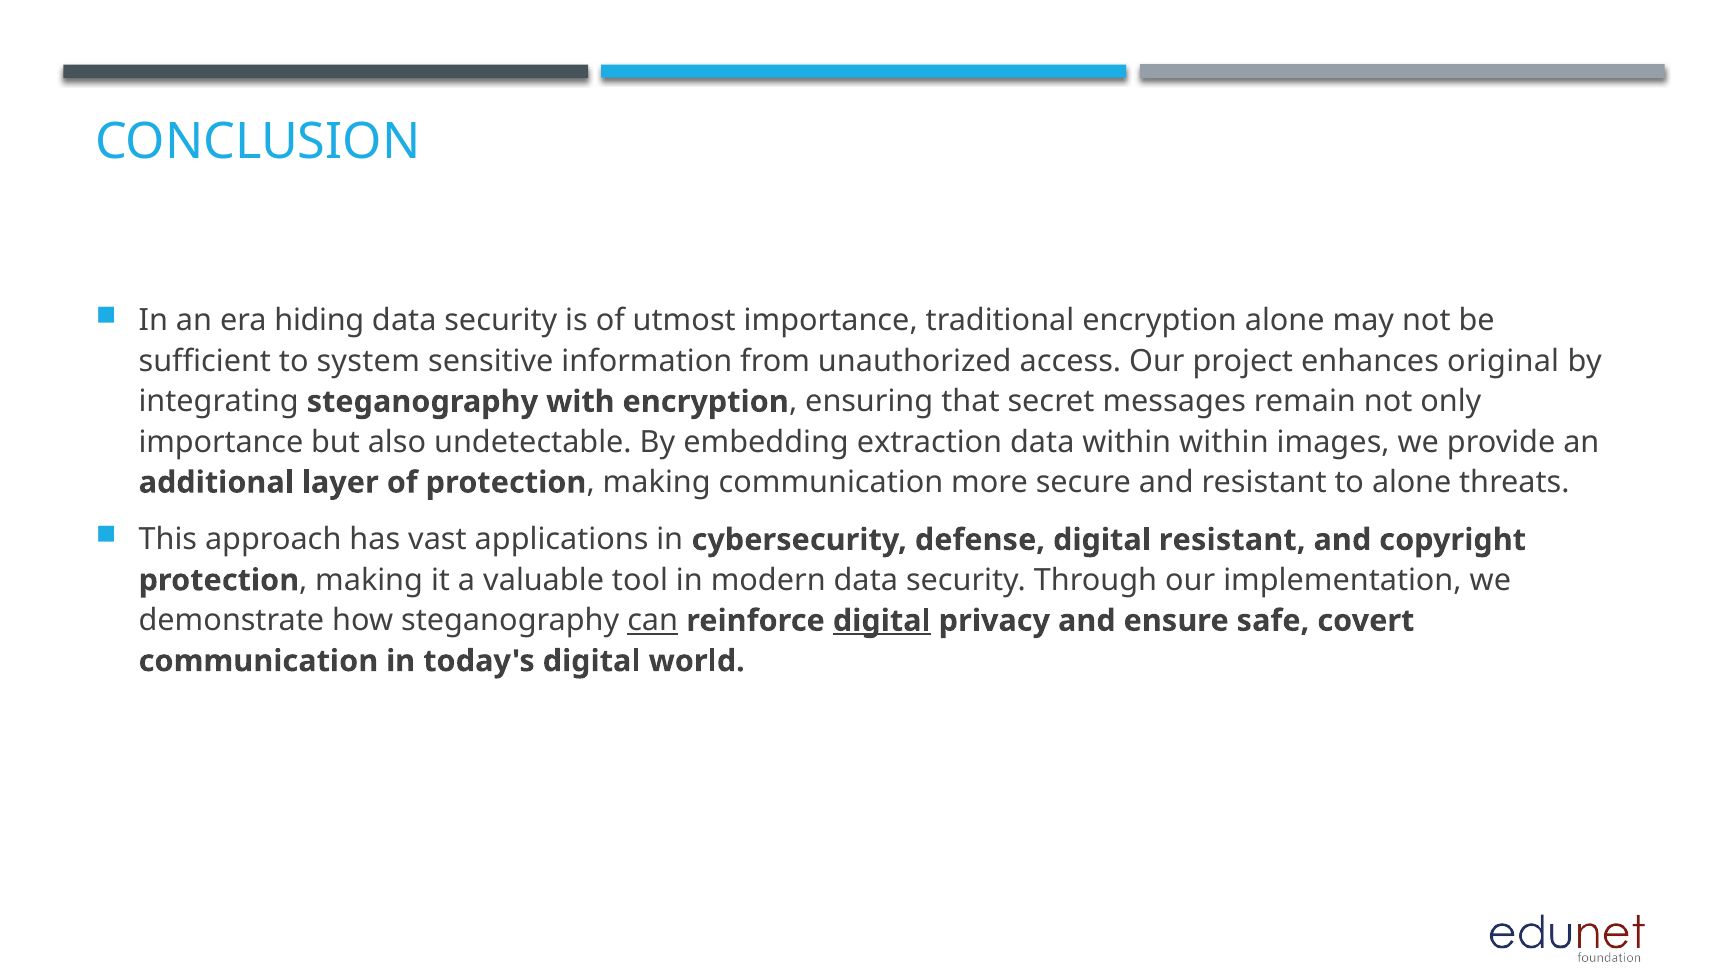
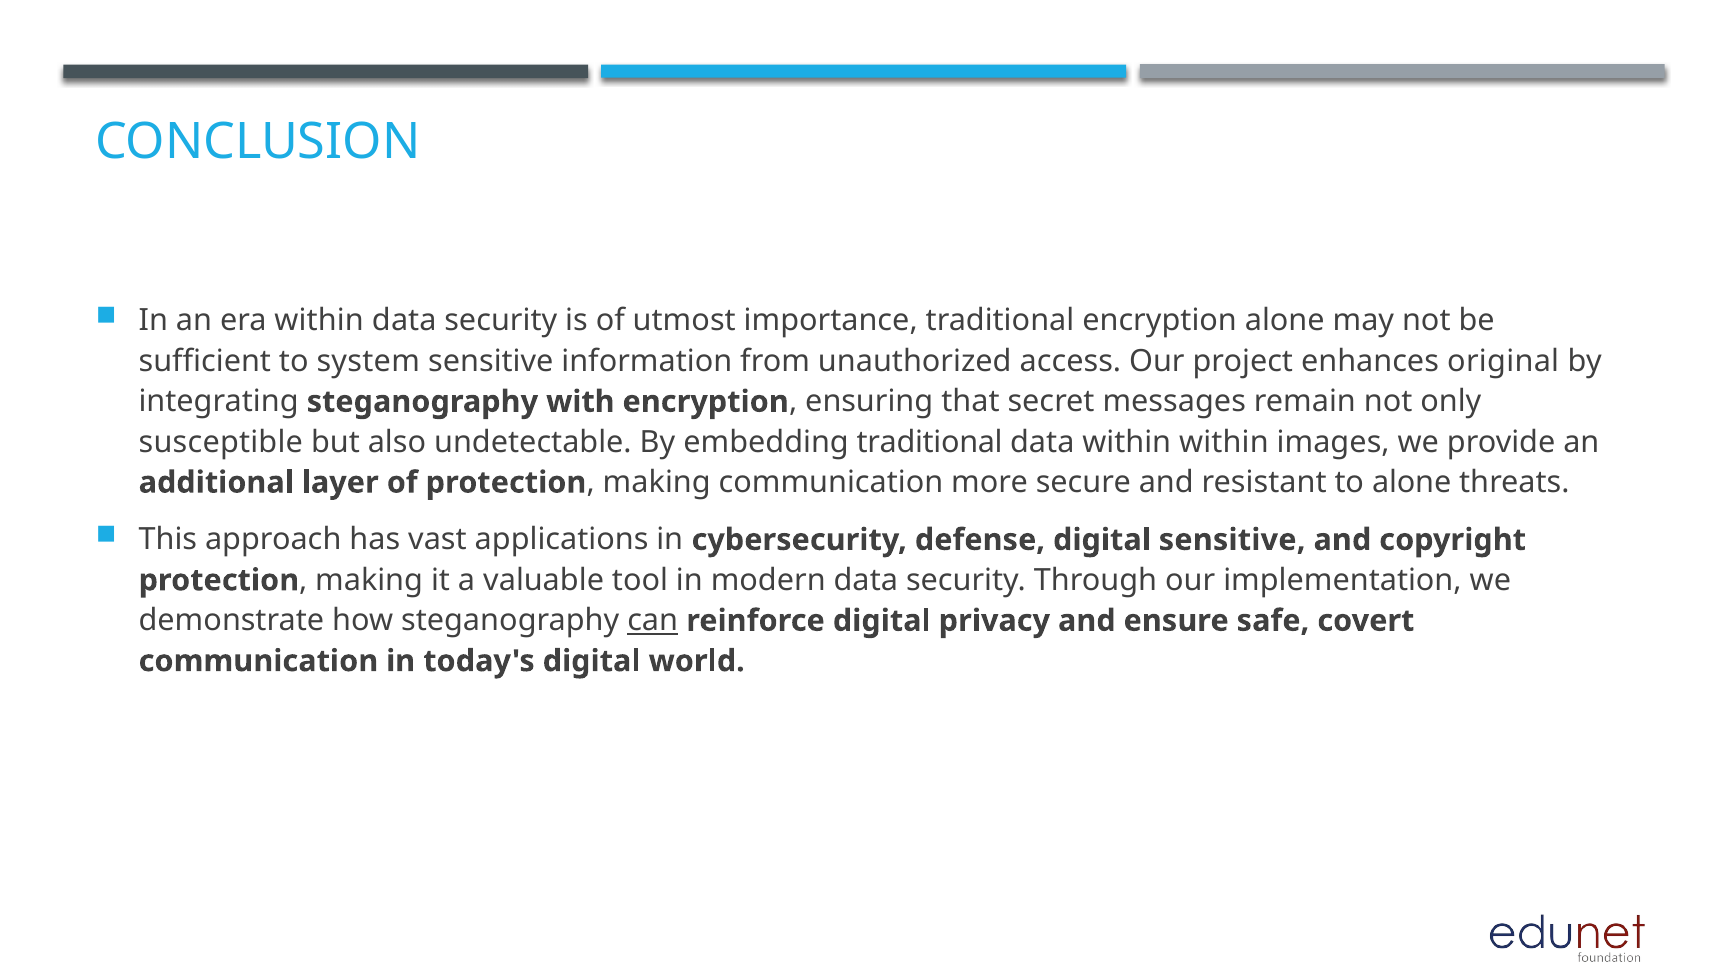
era hiding: hiding -> within (319, 321)
importance: importance -> susceptible (221, 442)
embedding extraction: extraction -> traditional (930, 442)
digital resistant: resistant -> sensitive (1232, 540)
digital underline: present -> none (882, 621)
